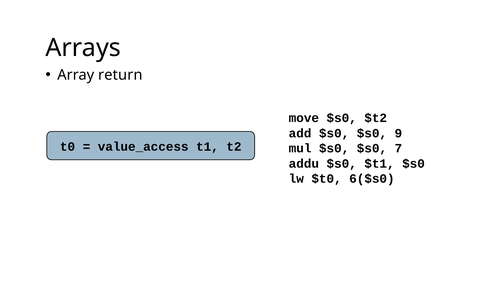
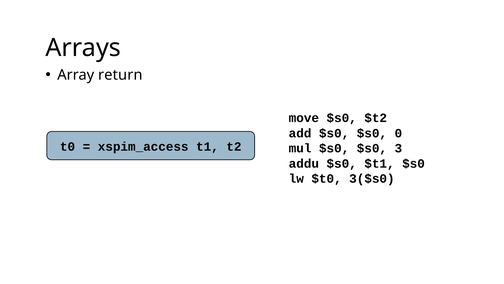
9: 9 -> 0 (398, 133)
value_access: value_access -> xspim_access (143, 146)
7: 7 -> 3 (398, 148)
6($s0: 6($s0 -> 3($s0 (372, 178)
